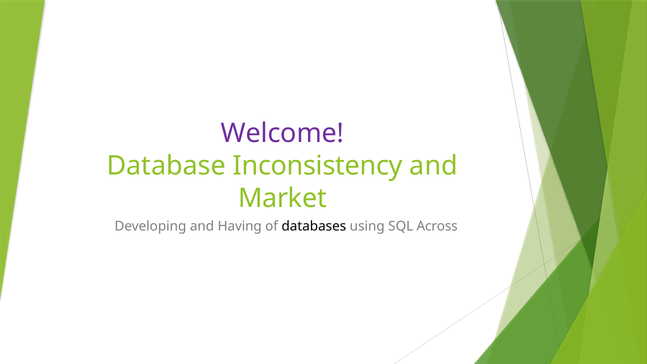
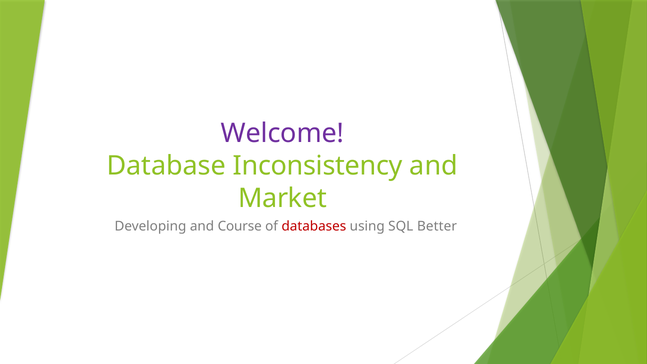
Having: Having -> Course (240, 226)
databases colour: black -> red (314, 226)
Across: Across -> Better (437, 226)
